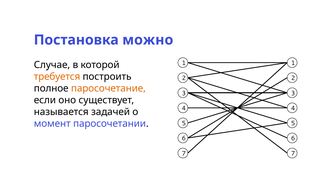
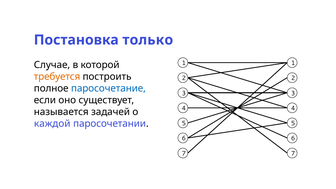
можно: можно -> только (148, 40)
паросочетание colour: orange -> blue (108, 88)
момент: момент -> каждой (52, 124)
